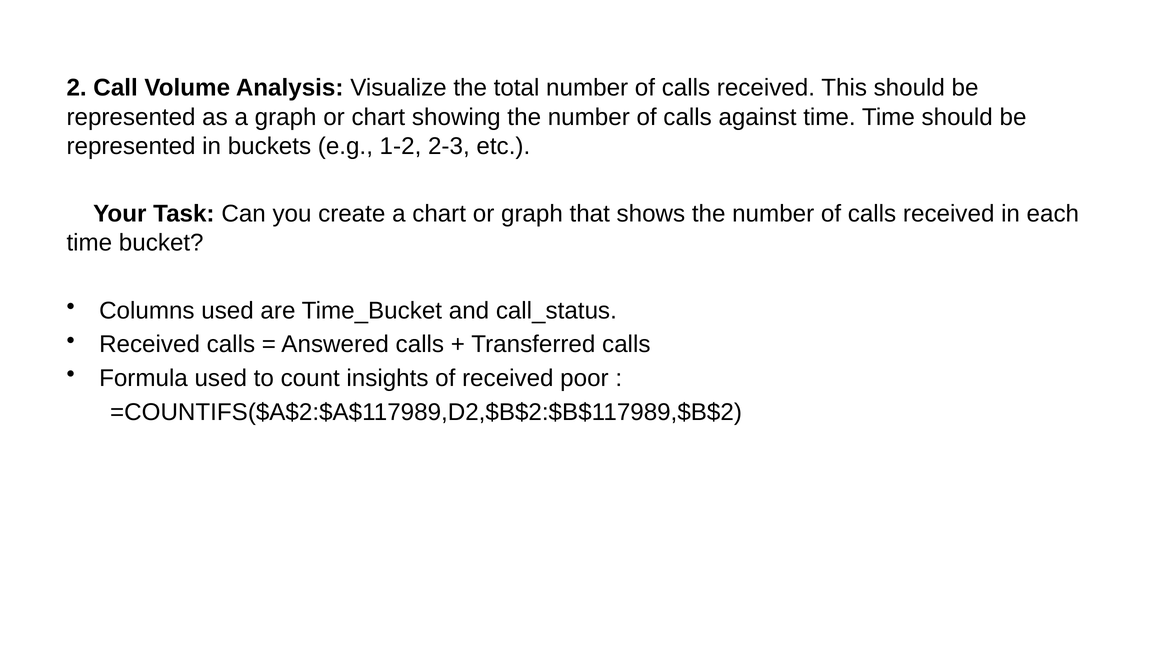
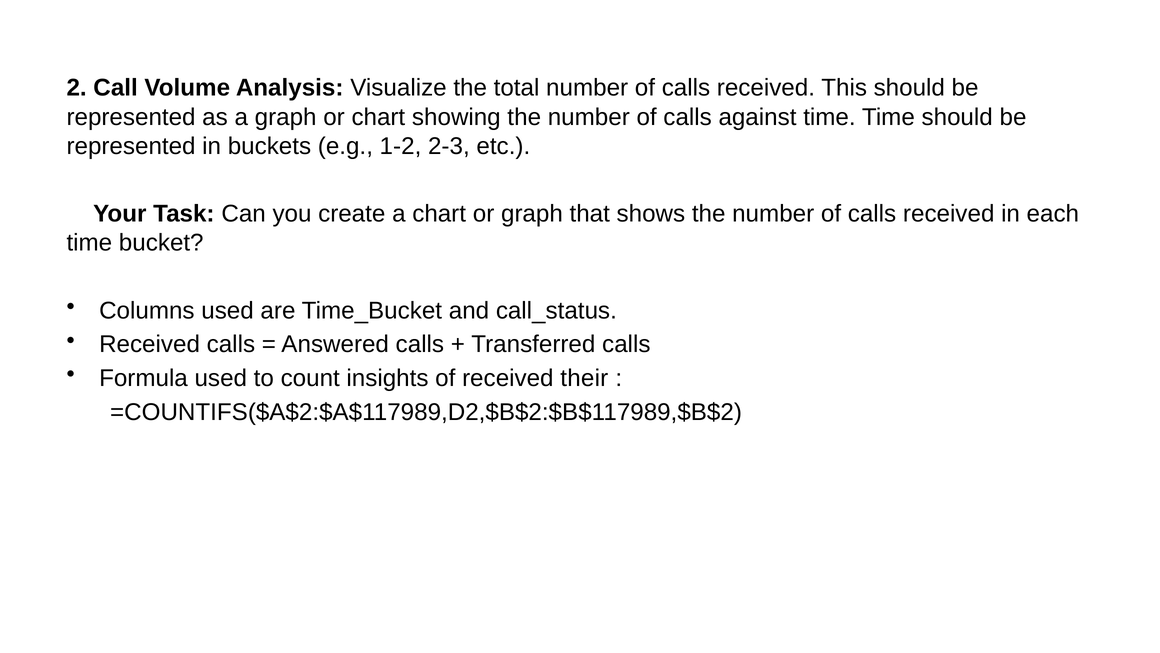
poor: poor -> their (584, 378)
